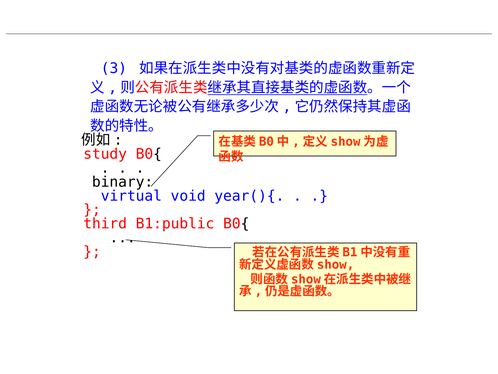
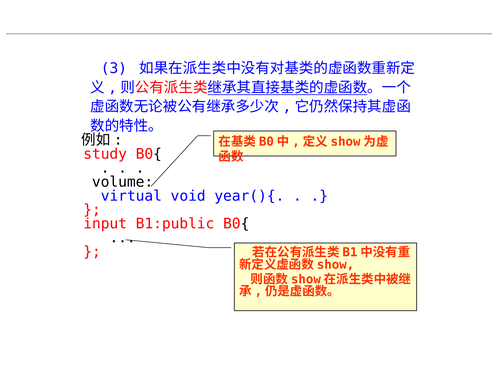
binary: binary -> volume (123, 182)
third: third -> input (105, 224)
